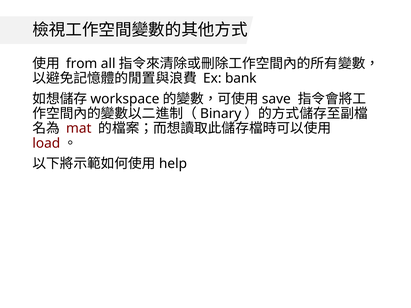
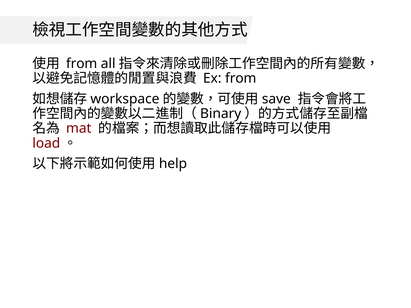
Ex bank: bank -> from (241, 78)
